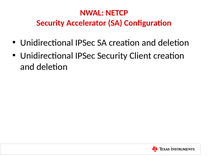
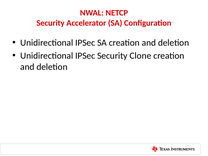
Client: Client -> Clone (140, 56)
